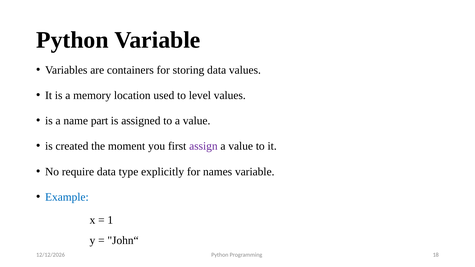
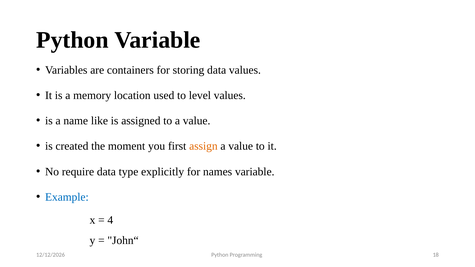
part: part -> like (99, 121)
assign colour: purple -> orange (203, 146)
1: 1 -> 4 (110, 220)
